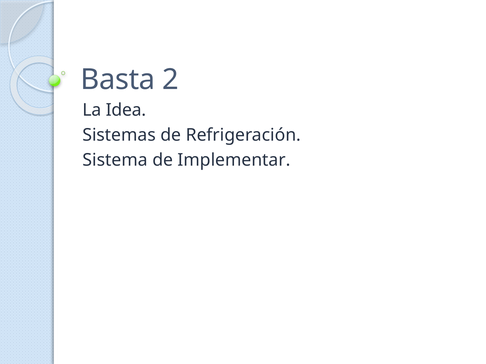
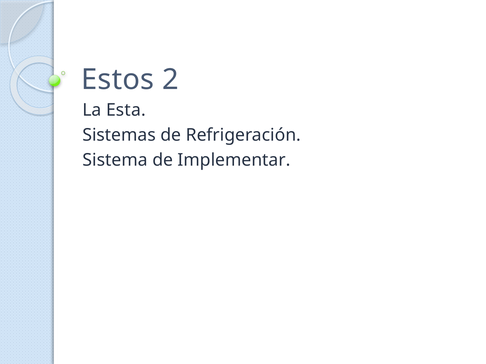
Basta: Basta -> Estos (118, 80)
Idea: Idea -> Esta (126, 110)
